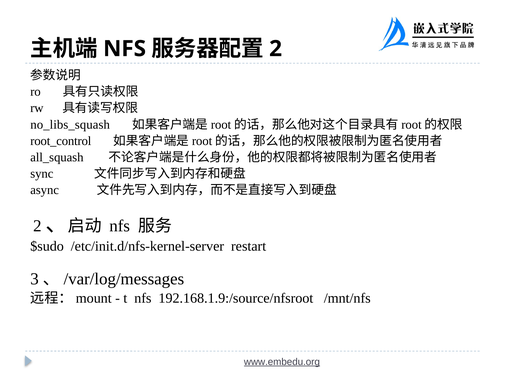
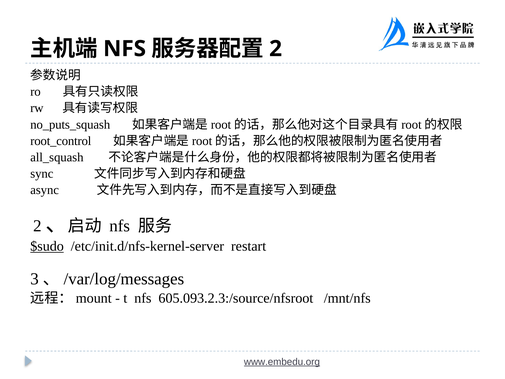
no_libs_squash: no_libs_squash -> no_puts_squash (70, 124)
$sudo underline: none -> present (47, 246)
192.168.1.9:/source/nfsroot: 192.168.1.9:/source/nfsroot -> 605.093.2.3:/source/nfsroot (236, 298)
